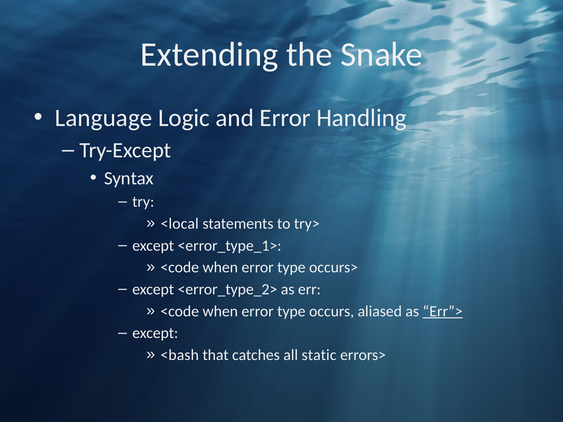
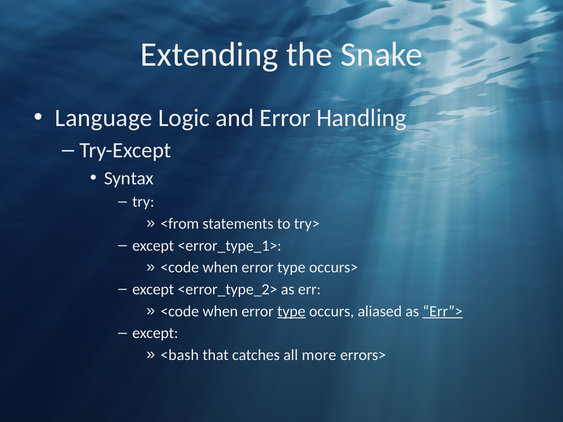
<local: <local -> <from (180, 224)
type underline: none -> present (291, 311)
static: static -> more (319, 355)
